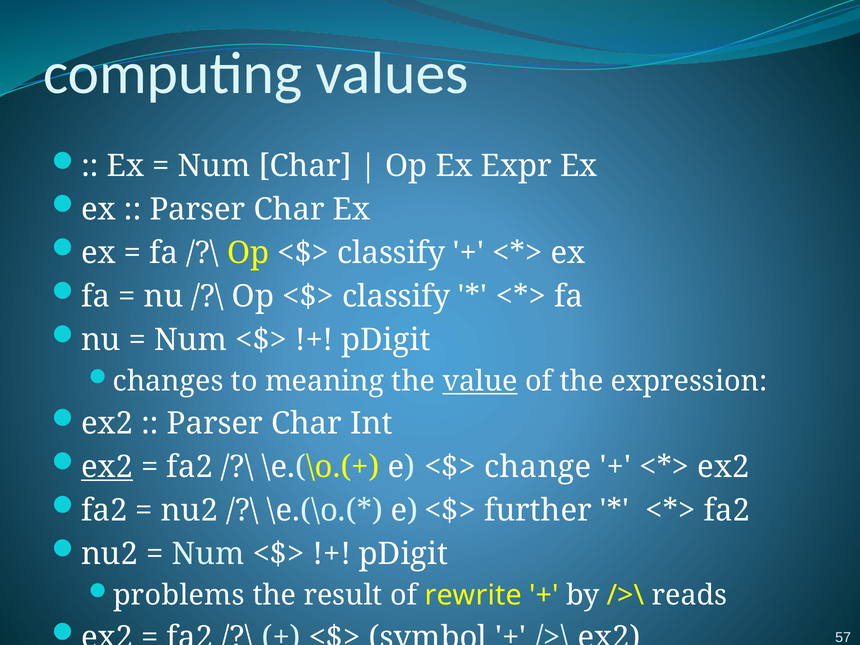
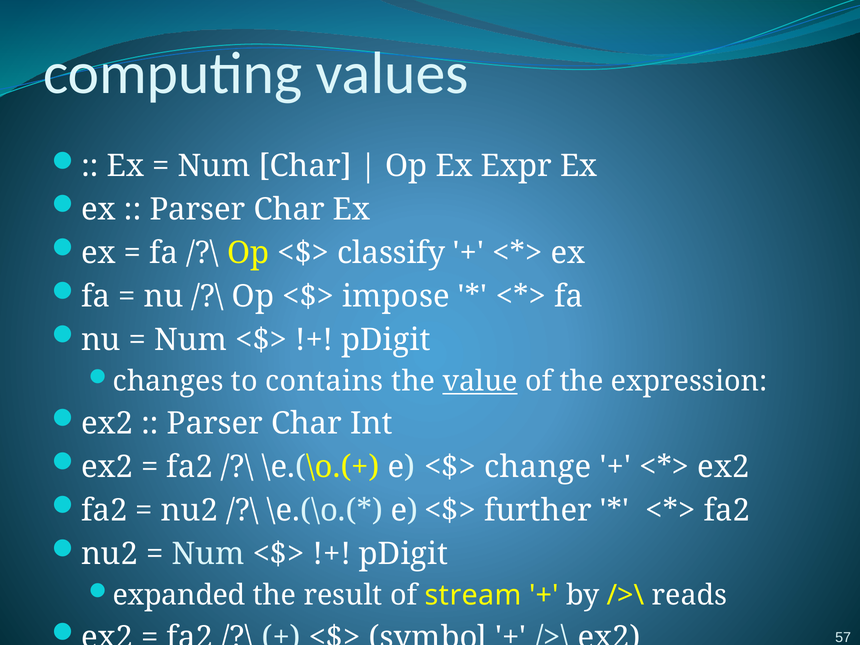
classify: classify -> impose (396, 297)
meaning: meaning -> contains (324, 381)
ex2 underline: present -> none (107, 467)
problems: problems -> expanded (179, 595)
rewrite: rewrite -> stream (473, 595)
